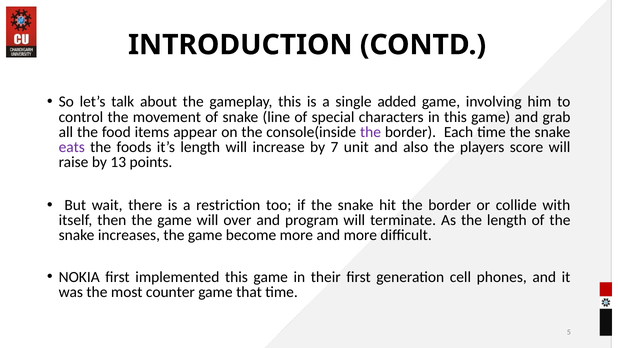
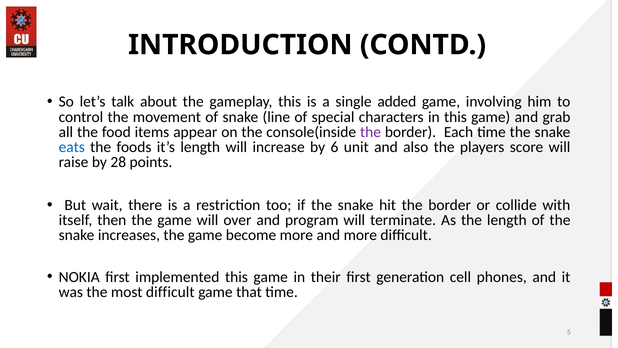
eats colour: purple -> blue (72, 147)
7: 7 -> 6 (334, 147)
13: 13 -> 28 (118, 162)
most counter: counter -> difficult (170, 292)
